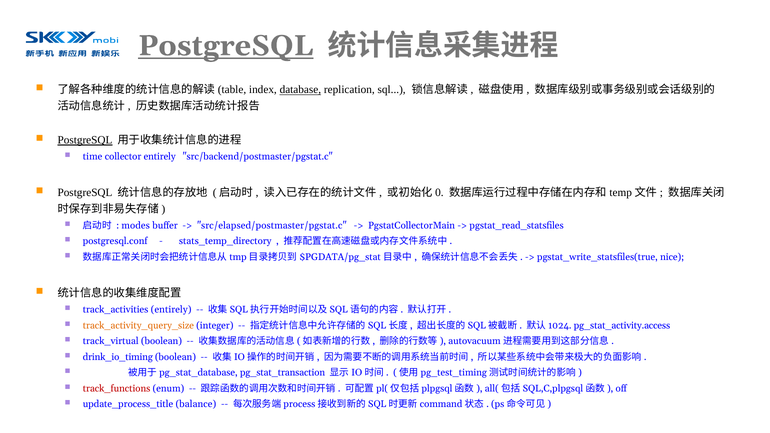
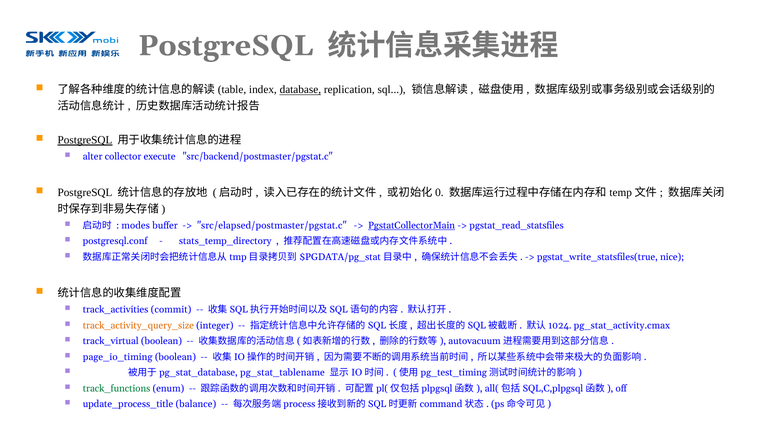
PostgreSQL underline: present -> none (226, 46)
time: time -> alter (93, 157)
collector entirely: entirely -> execute (160, 157)
PgstatCollectorMain underline: none -> present (412, 226)
track_activities entirely: entirely -> commit (171, 310)
pg_stat_activity.access: pg_stat_activity.access -> pg_stat_activity.cmax (622, 325)
drink_io_timing: drink_io_timing -> page_io_timing (118, 357)
pg_stat_transaction: pg_stat_transaction -> pg_stat_tablename (282, 373)
track_functions colour: red -> green (117, 389)
